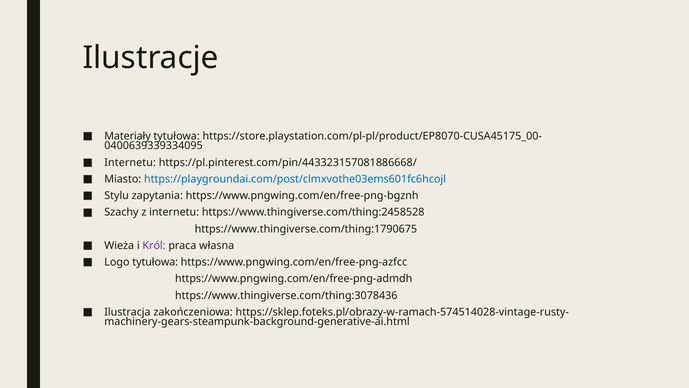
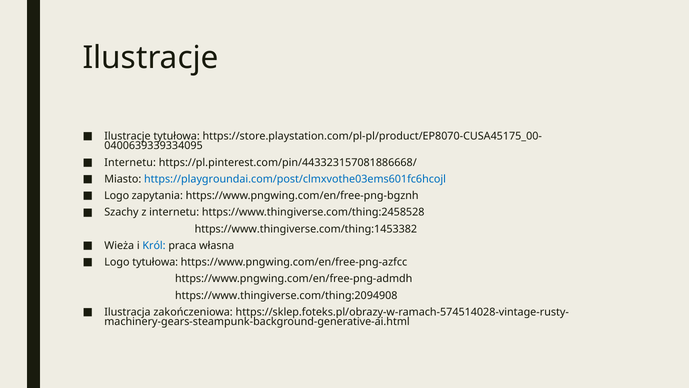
Materiały: Materiały -> Ilustracje (128, 136)
Stylu: Stylu -> Logo (117, 196)
https://www.thingiverse.com/thing:1790675: https://www.thingiverse.com/thing:1790675 -> https://www.thingiverse.com/thing:1453382 (306, 229)
Król colour: purple -> blue (154, 245)
https://www.thingiverse.com/thing:3078436: https://www.thingiverse.com/thing:3078436 -> https://www.thingiverse.com/thing:2094908 (286, 295)
